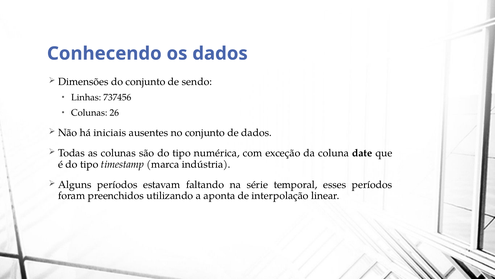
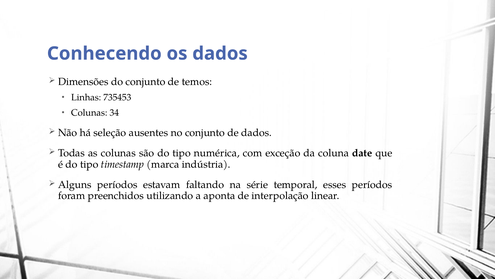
sendo: sendo -> temos (197, 82)
737456: 737456 -> 735453 (117, 97)
26: 26 -> 34 (114, 113)
iniciais: iniciais -> seleção (110, 132)
